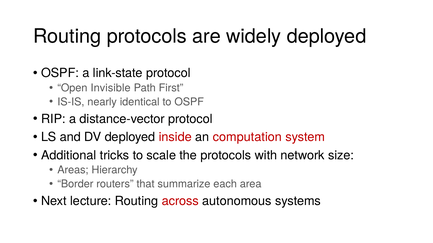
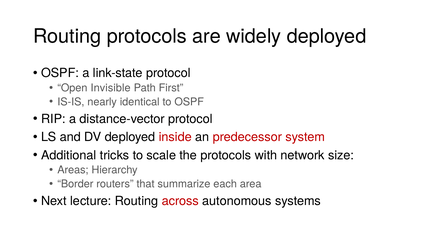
computation: computation -> predecessor (247, 137)
